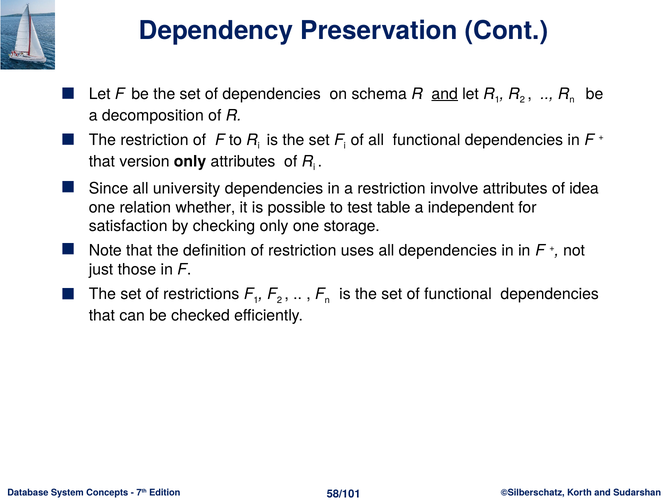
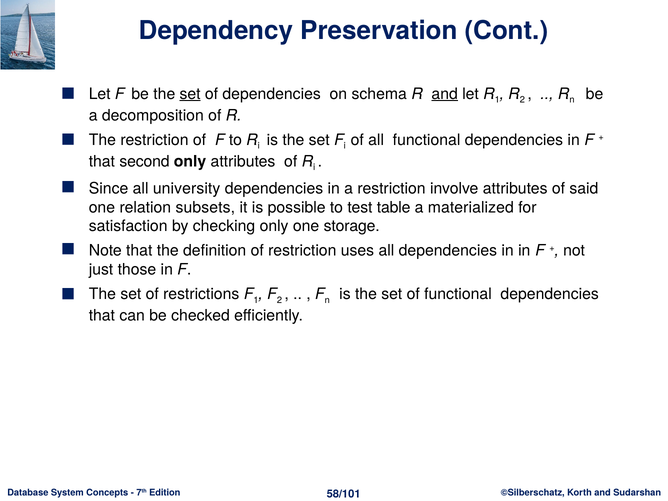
set underline: none -> present (190, 94)
version: version -> second (144, 161)
idea: idea -> said (584, 188)
whether: whether -> subsets (205, 207)
independent: independent -> materialized (471, 207)
